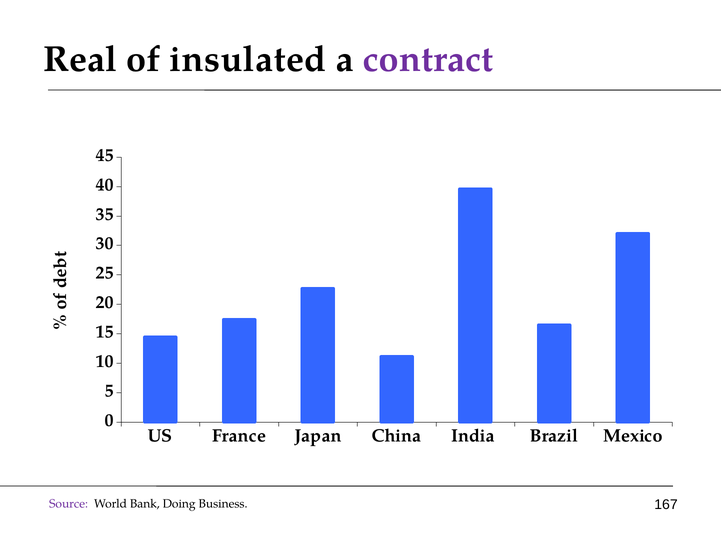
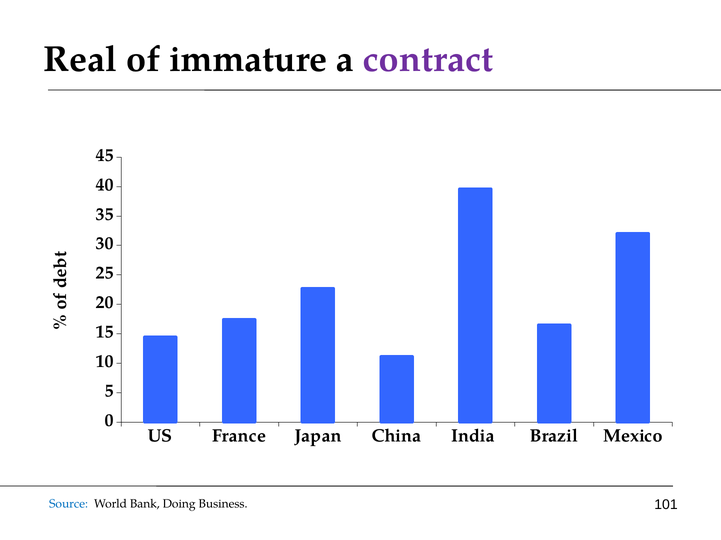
insulated: insulated -> immature (248, 60)
Source colour: purple -> blue (69, 504)
167: 167 -> 101 (666, 505)
